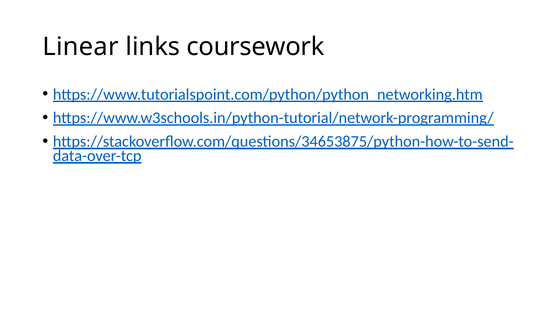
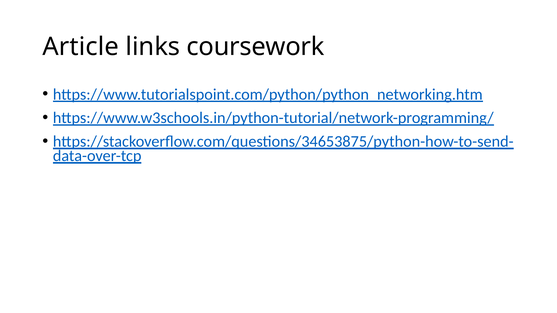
Linear: Linear -> Article (81, 47)
